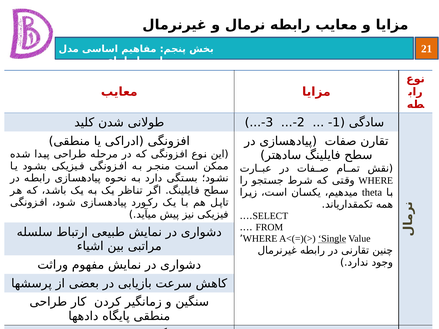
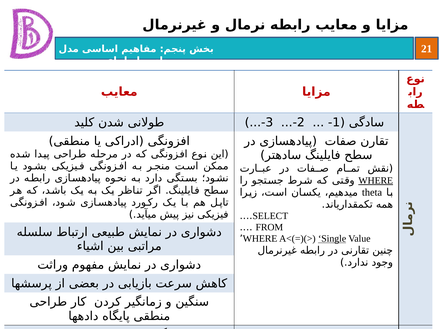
WHERE underline: none -> present (376, 181)
